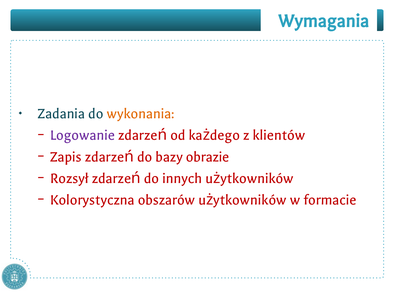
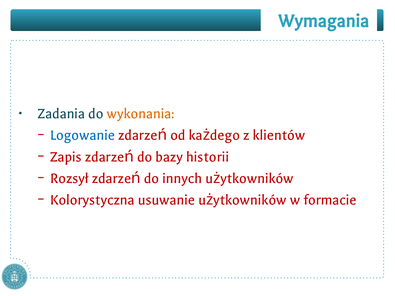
Logowanie colour: purple -> blue (83, 135)
obrazie: obrazie -> historii (208, 157)
obszarów: obszarów -> usuwanie (166, 200)
